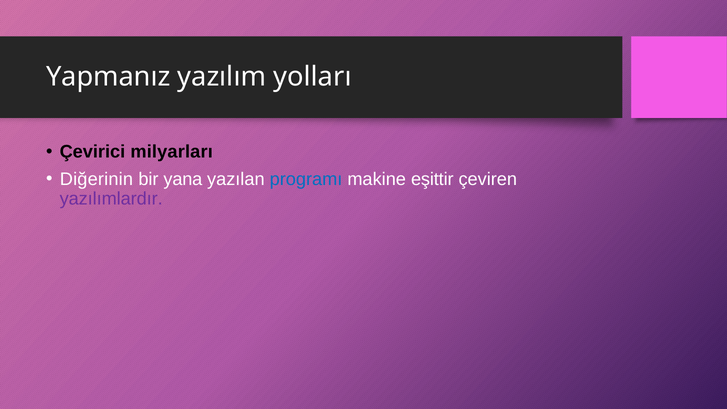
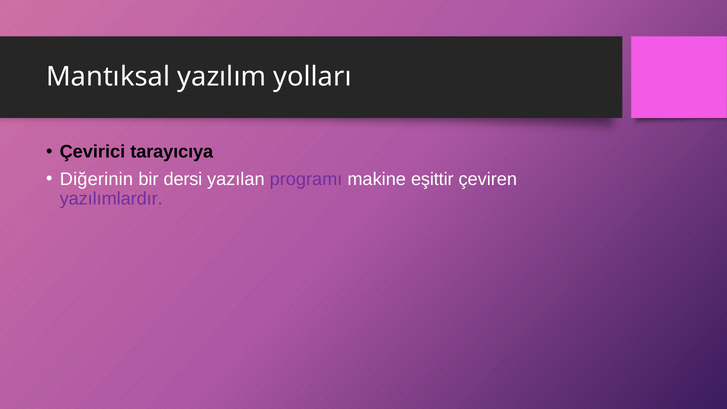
Yapmanız: Yapmanız -> Mantıksal (108, 77)
milyarları: milyarları -> tarayıcıya (172, 152)
yana: yana -> dersi (183, 179)
programı colour: blue -> purple (306, 179)
